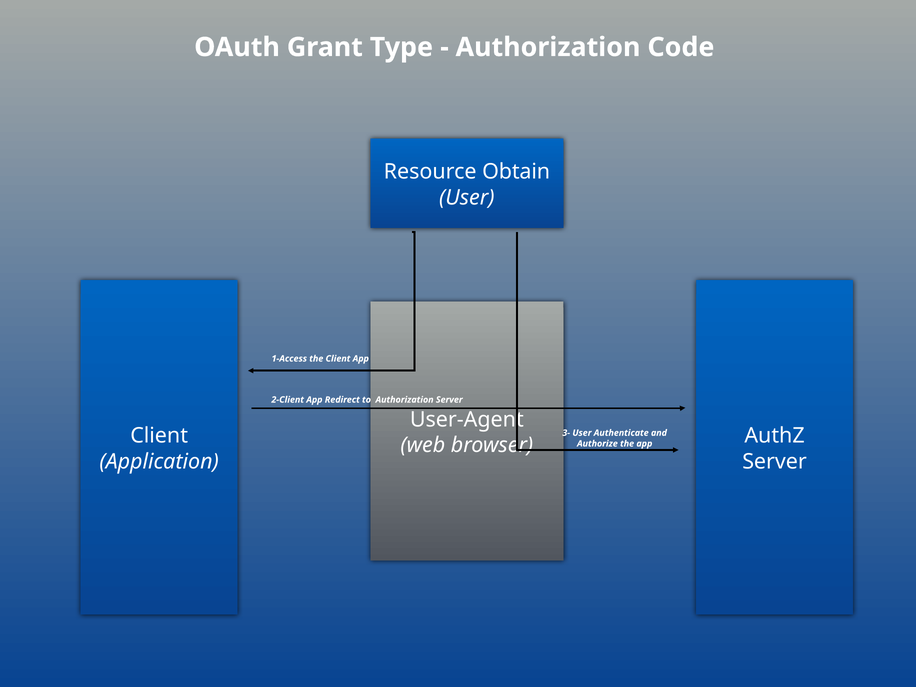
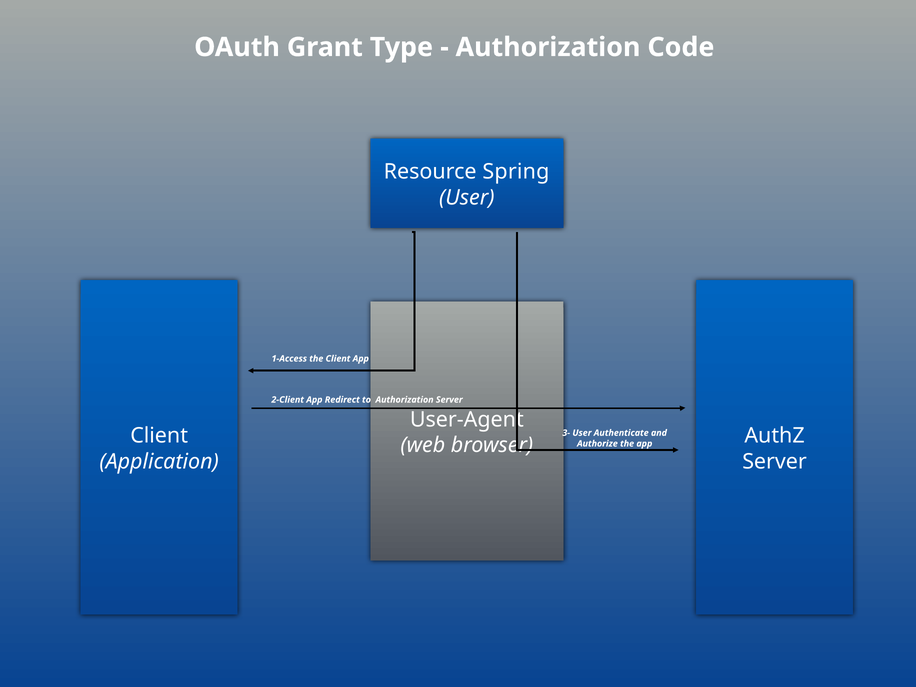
Obtain: Obtain -> Spring (516, 172)
